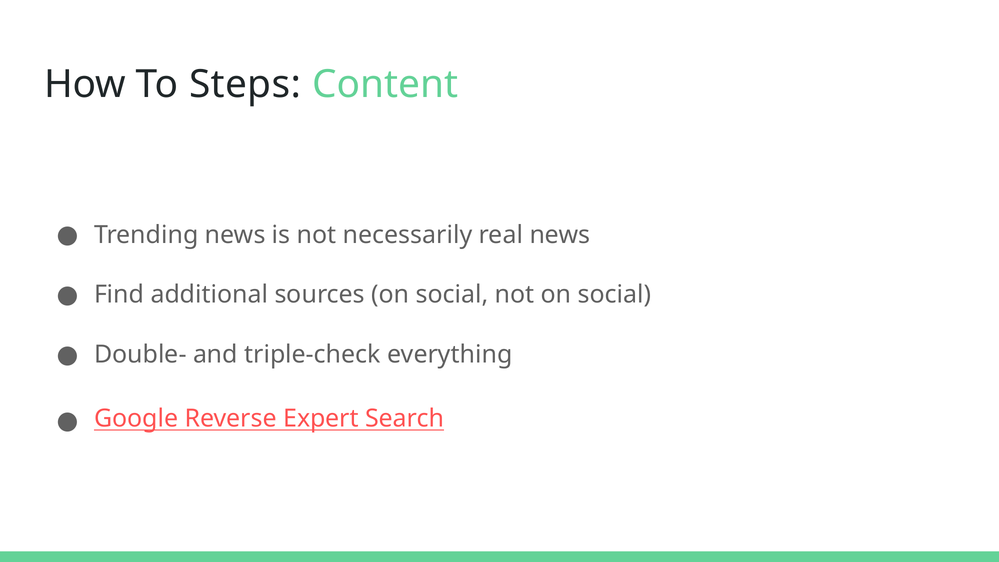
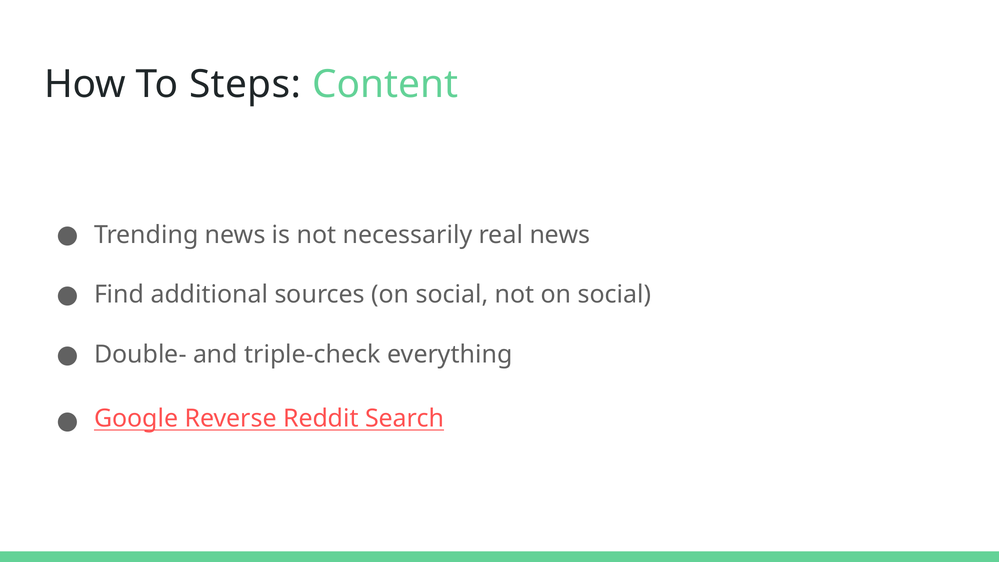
Expert: Expert -> Reddit (321, 419)
